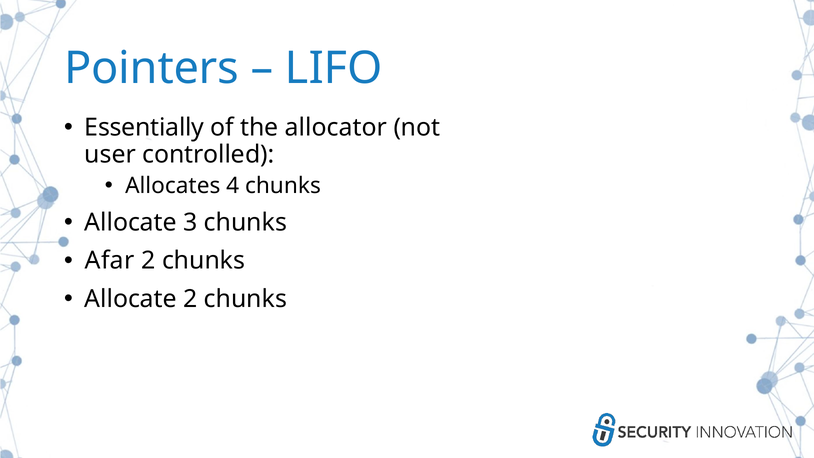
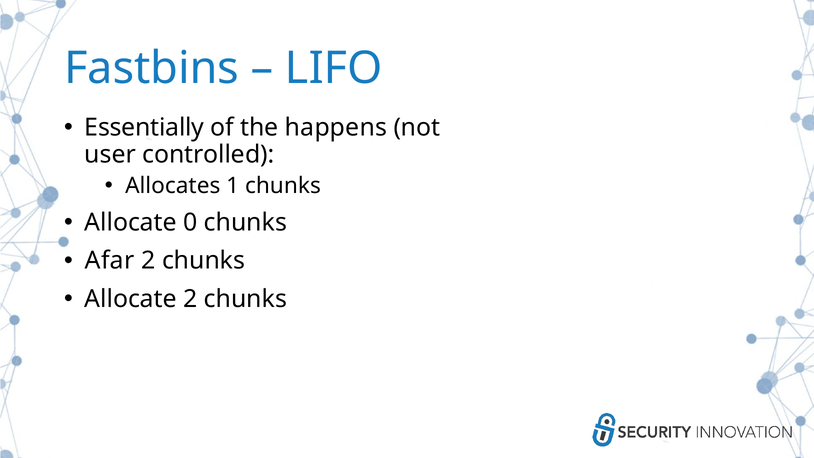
Pointers: Pointers -> Fastbins (152, 68)
allocator: allocator -> happens (336, 127)
4: 4 -> 1 (233, 186)
3: 3 -> 0 (190, 223)
